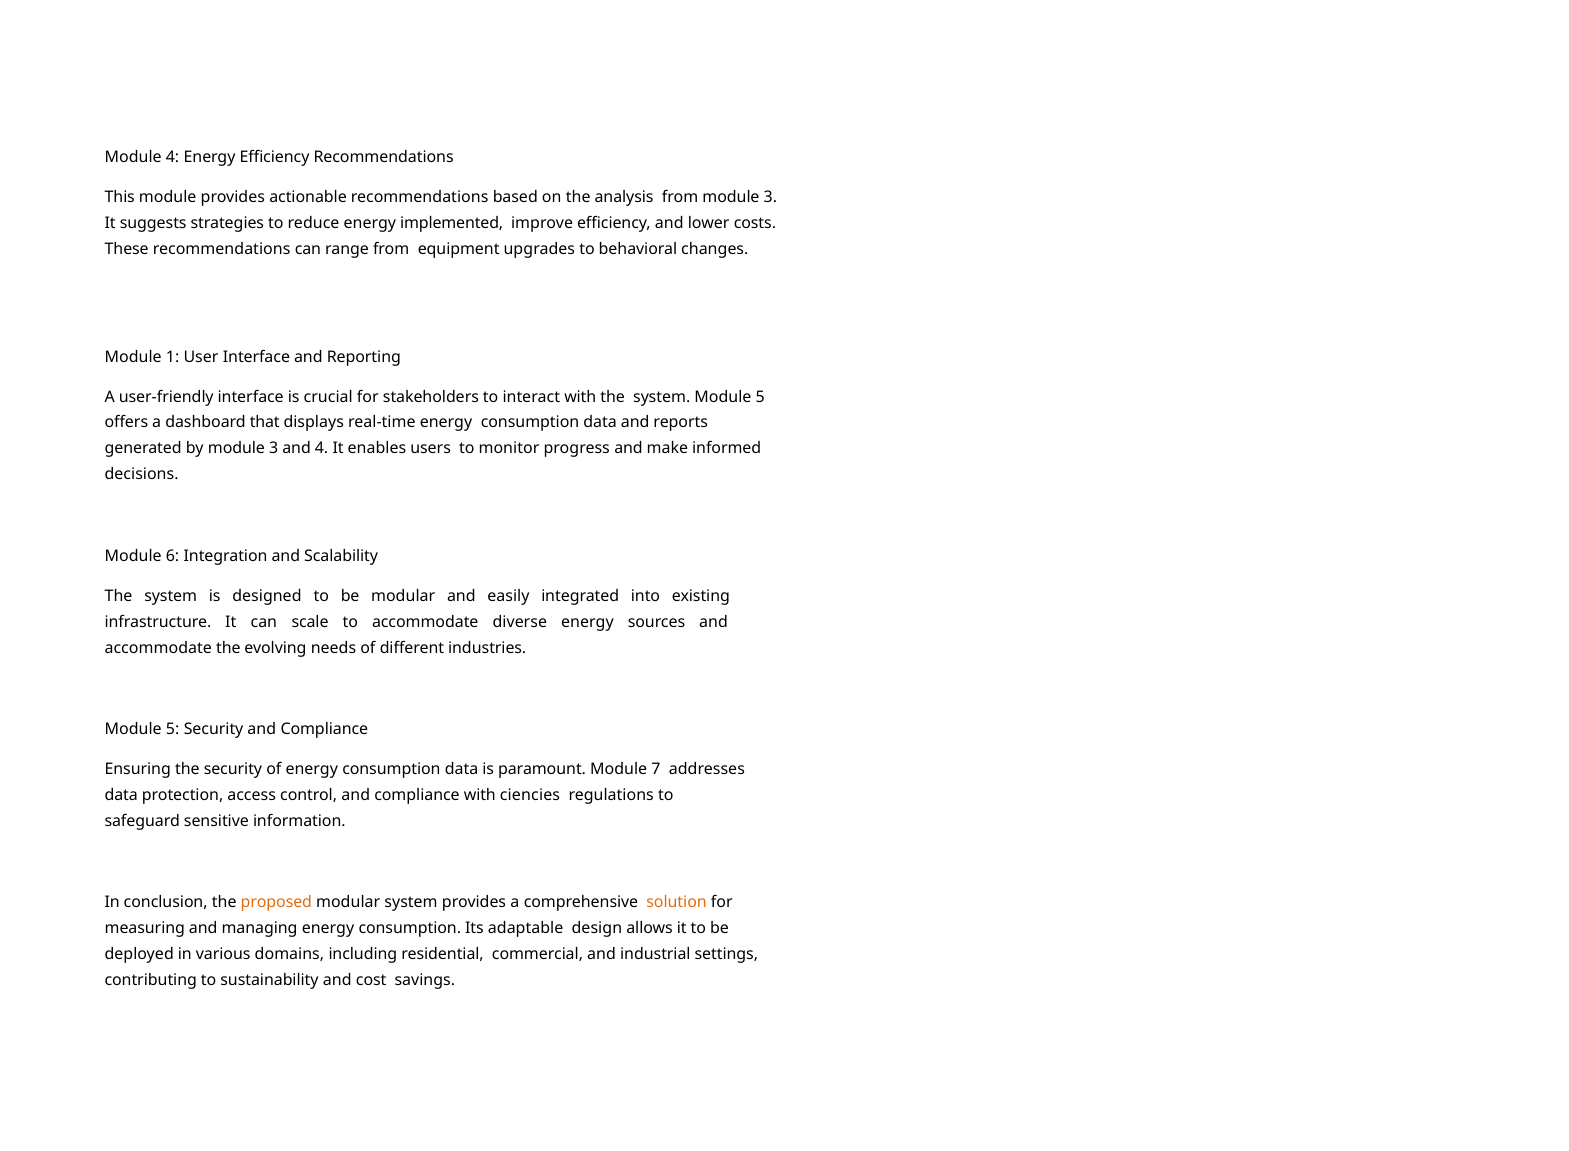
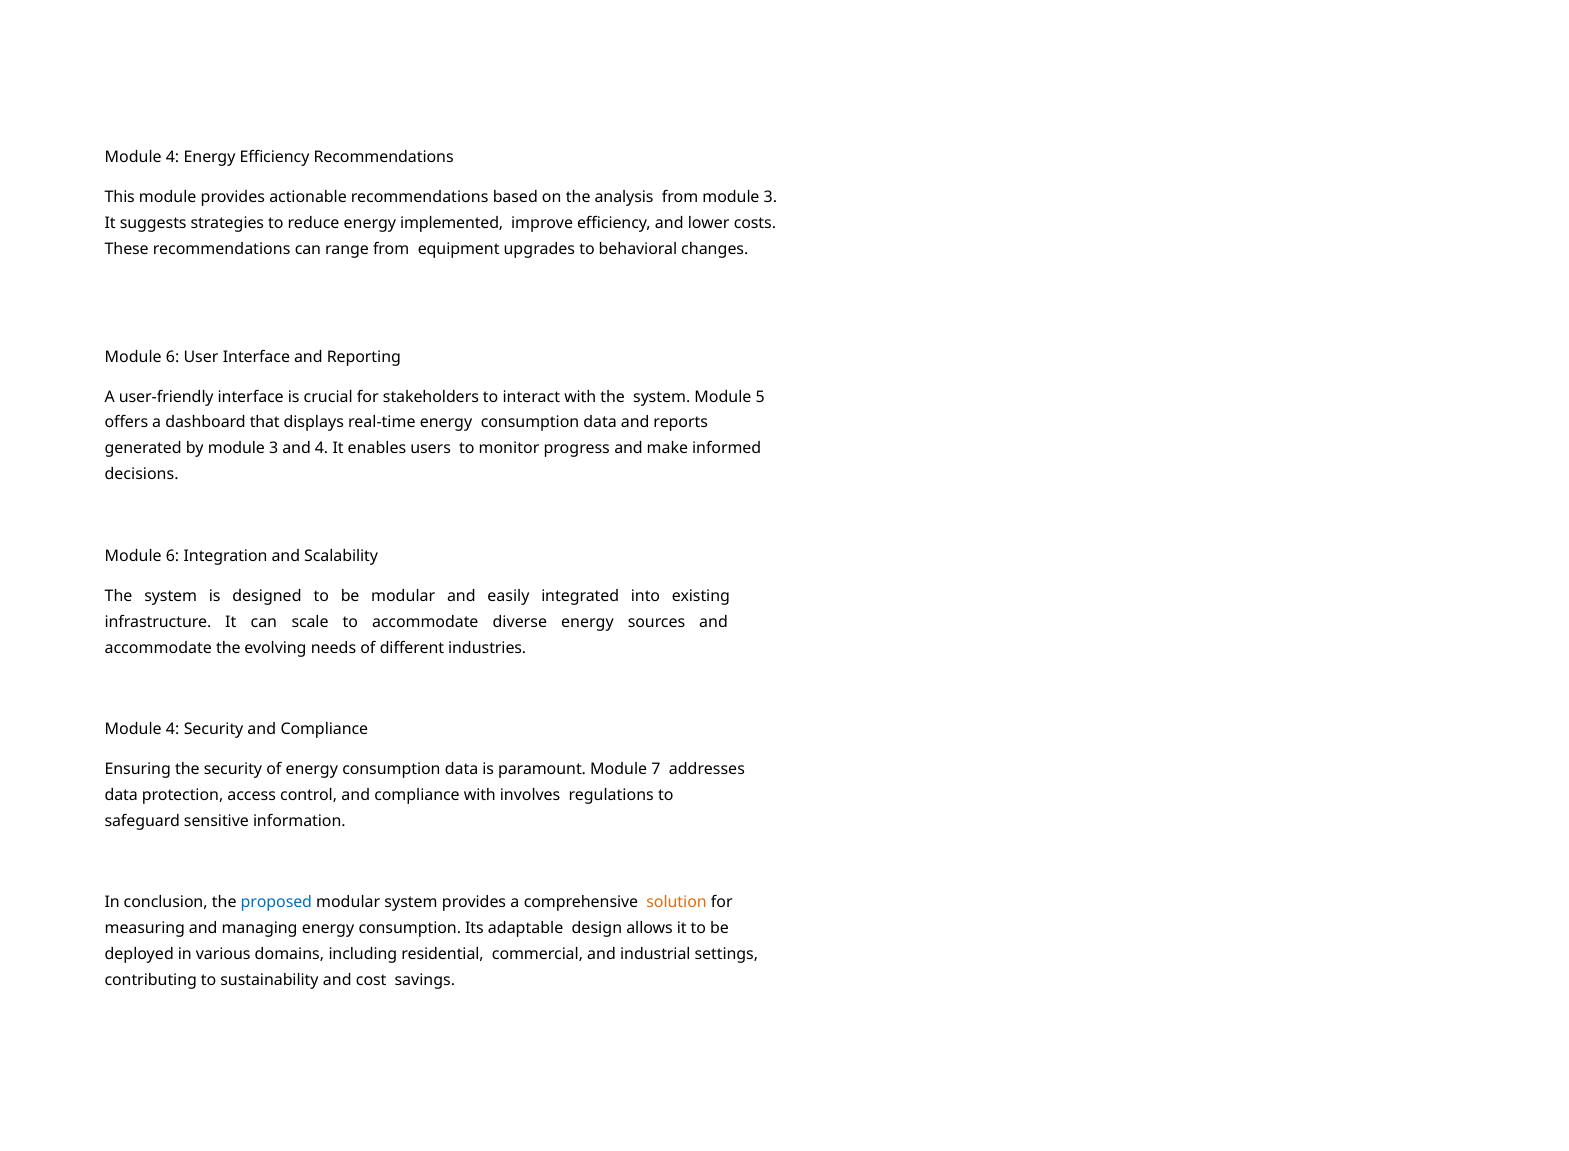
1: 1 -> 6 (173, 357)
5: 5 -> 4 (173, 729)
ciencies: ciencies -> involves (530, 795)
proposed colour: orange -> blue (276, 902)
